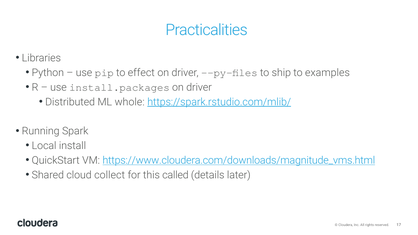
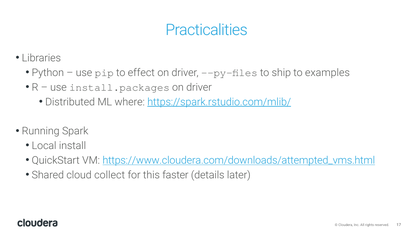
whole: whole -> where (130, 102)
https://www.cloudera.com/downloads/magnitude_vms.html: https://www.cloudera.com/downloads/magnitude_vms.html -> https://www.cloudera.com/downloads/attempted_vms.html (239, 161)
called: called -> faster (175, 175)
